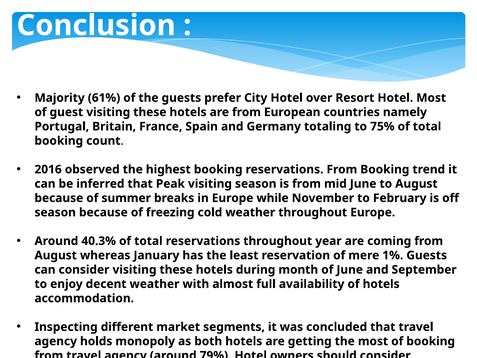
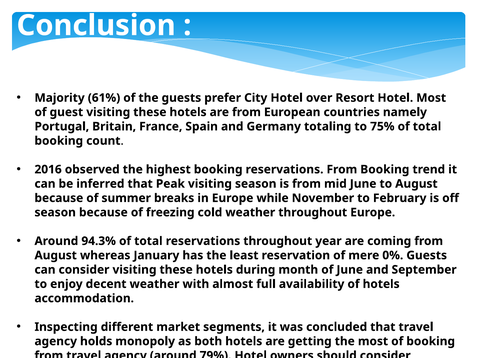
40.3%: 40.3% -> 94.3% (99, 241)
1%: 1% -> 0% (393, 255)
